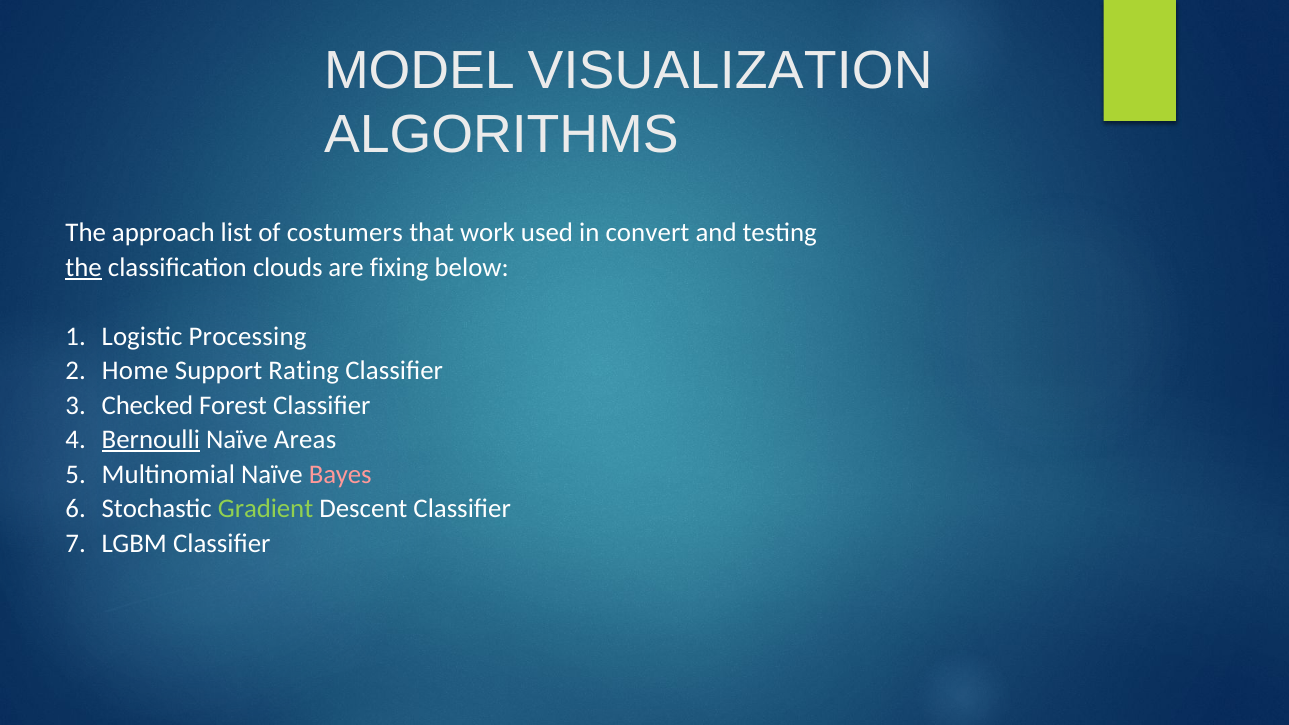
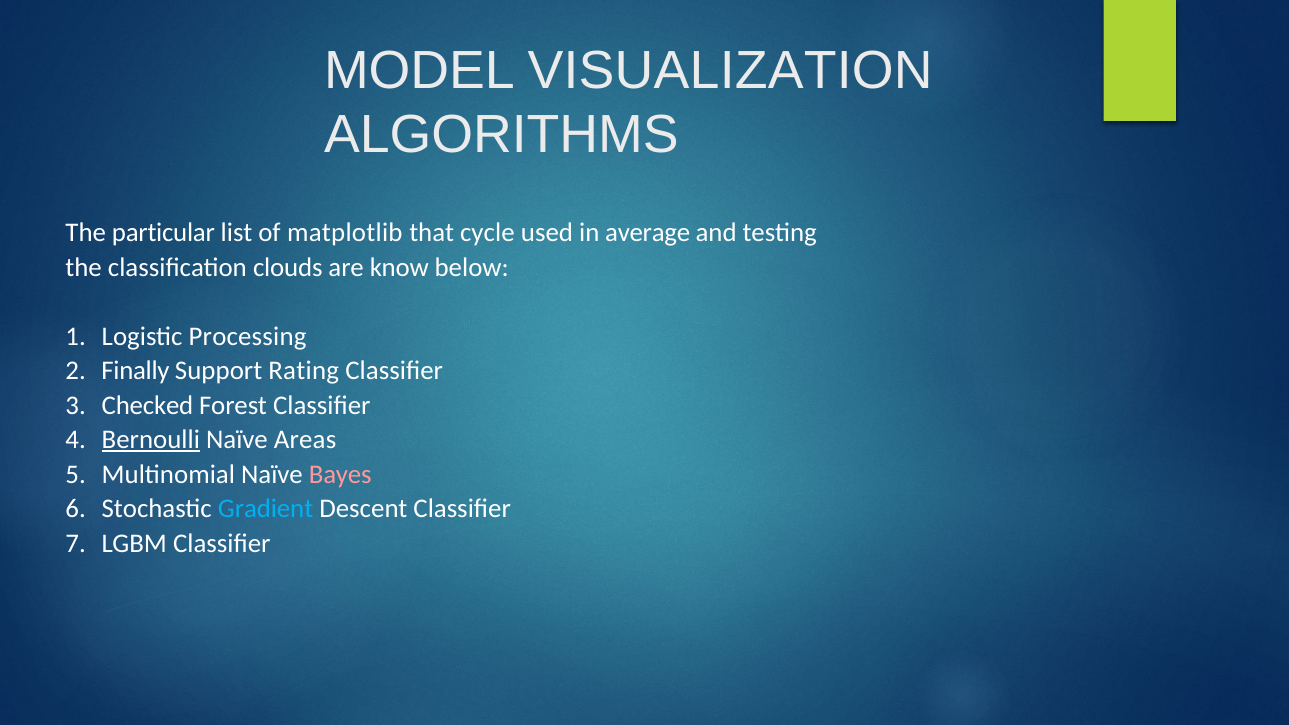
approach: approach -> particular (163, 233)
costumers: costumers -> matplotlib (345, 233)
work: work -> cycle (487, 233)
convert: convert -> average (648, 233)
the underline: present -> none (84, 267)
fixing: fixing -> know (399, 267)
Home: Home -> Finally (135, 371)
Gradient colour: light green -> light blue (266, 509)
